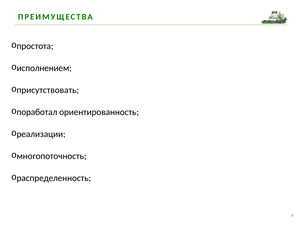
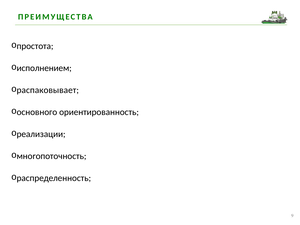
присутствовать: присутствовать -> распаковывает (48, 90)
поработал: поработал -> основного (37, 112)
